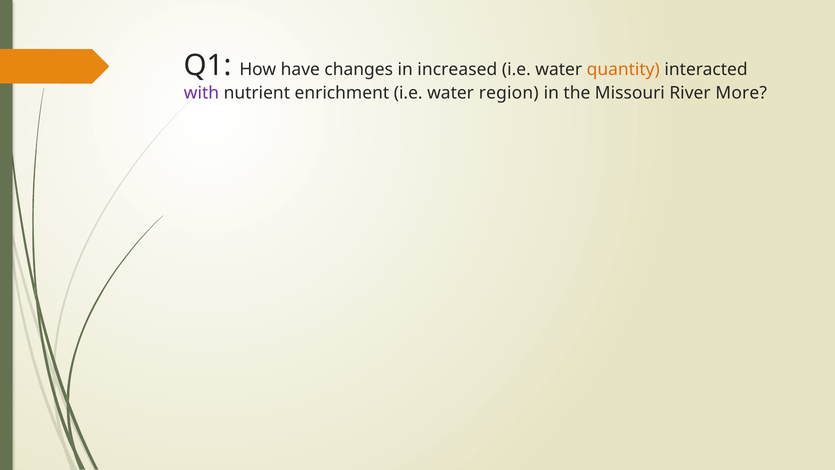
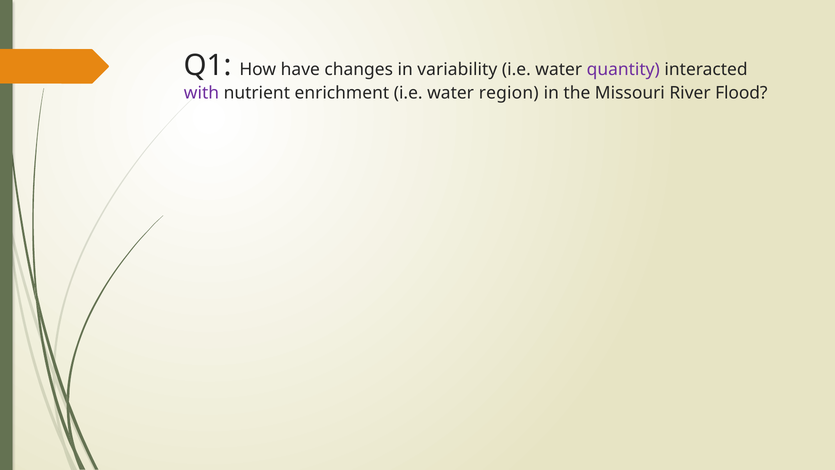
increased: increased -> variability (457, 70)
quantity colour: orange -> purple (623, 70)
More: More -> Flood (741, 93)
